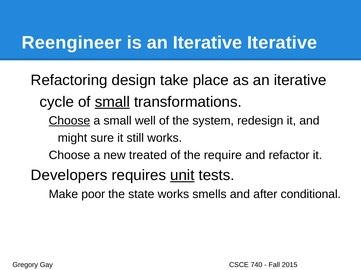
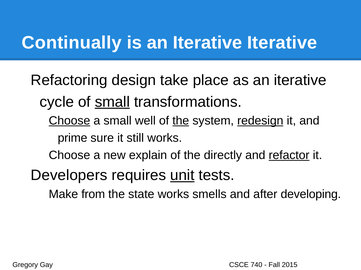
Reengineer: Reengineer -> Continually (72, 43)
the underline: none -> present (181, 121)
redesign underline: none -> present (260, 121)
might: might -> prime (73, 138)
treated: treated -> explain (148, 156)
require: require -> directly (223, 156)
refactor underline: none -> present (289, 156)
poor: poor -> from (93, 195)
conditional: conditional -> developing (311, 195)
